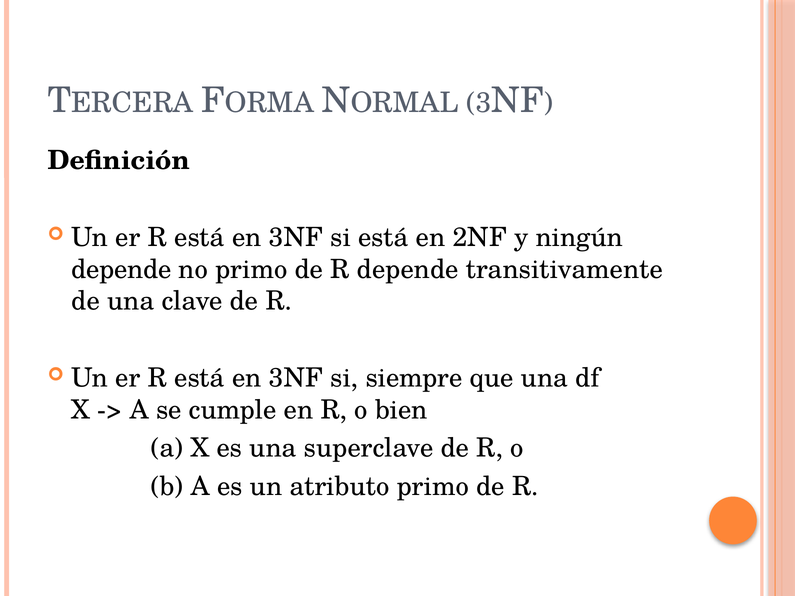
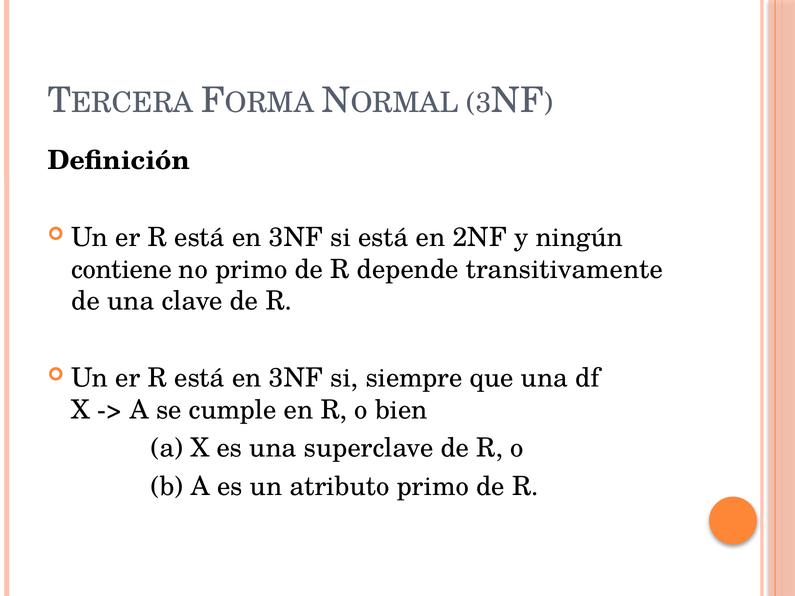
depende: depende -> contiene (121, 269)
